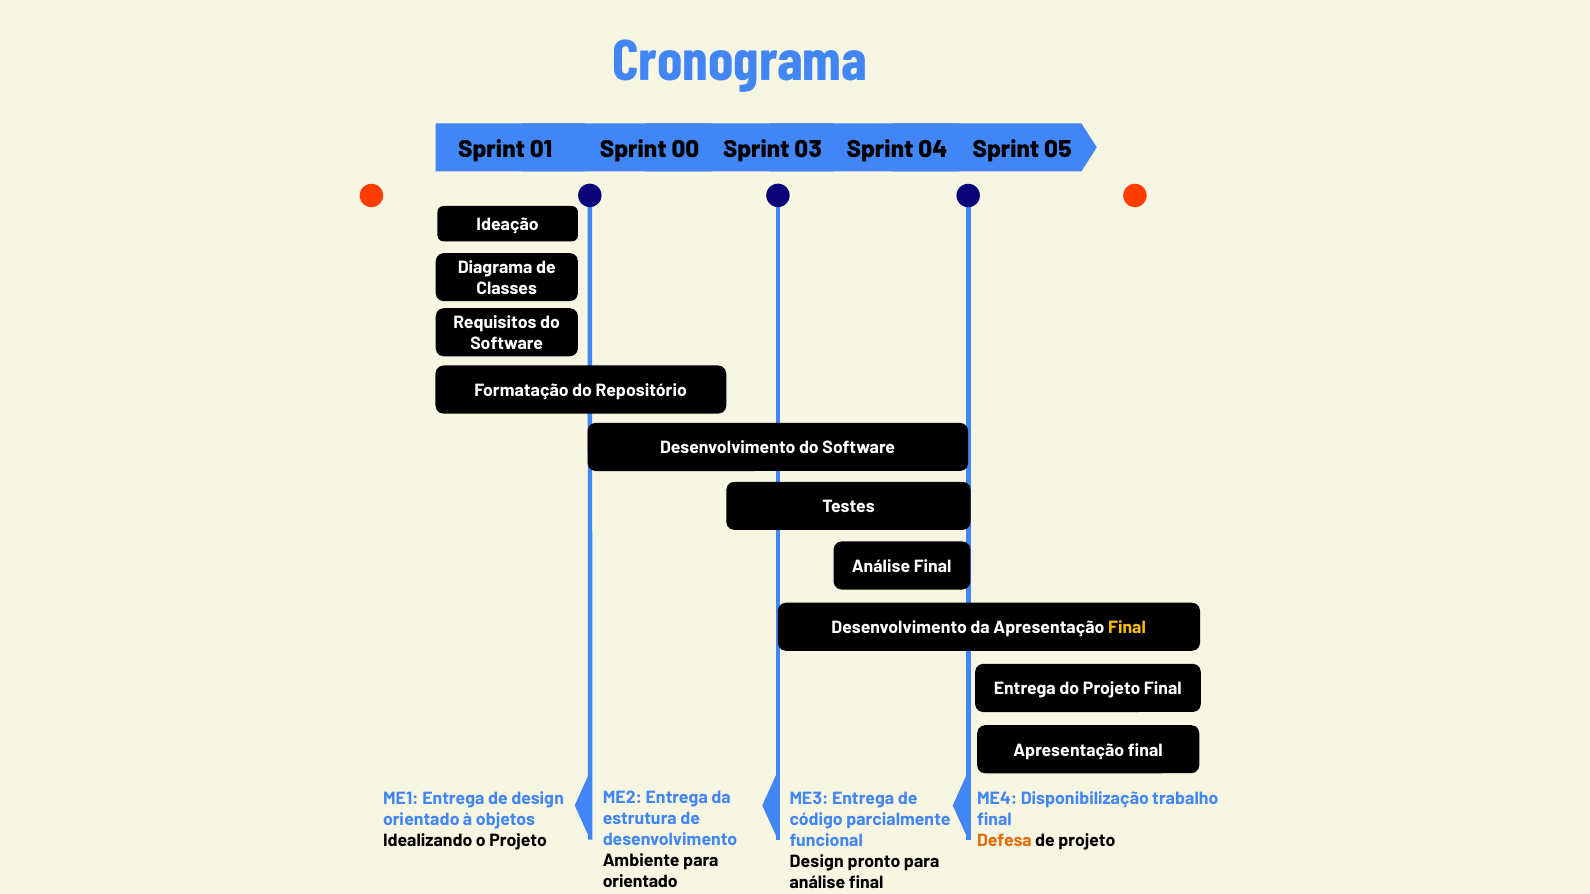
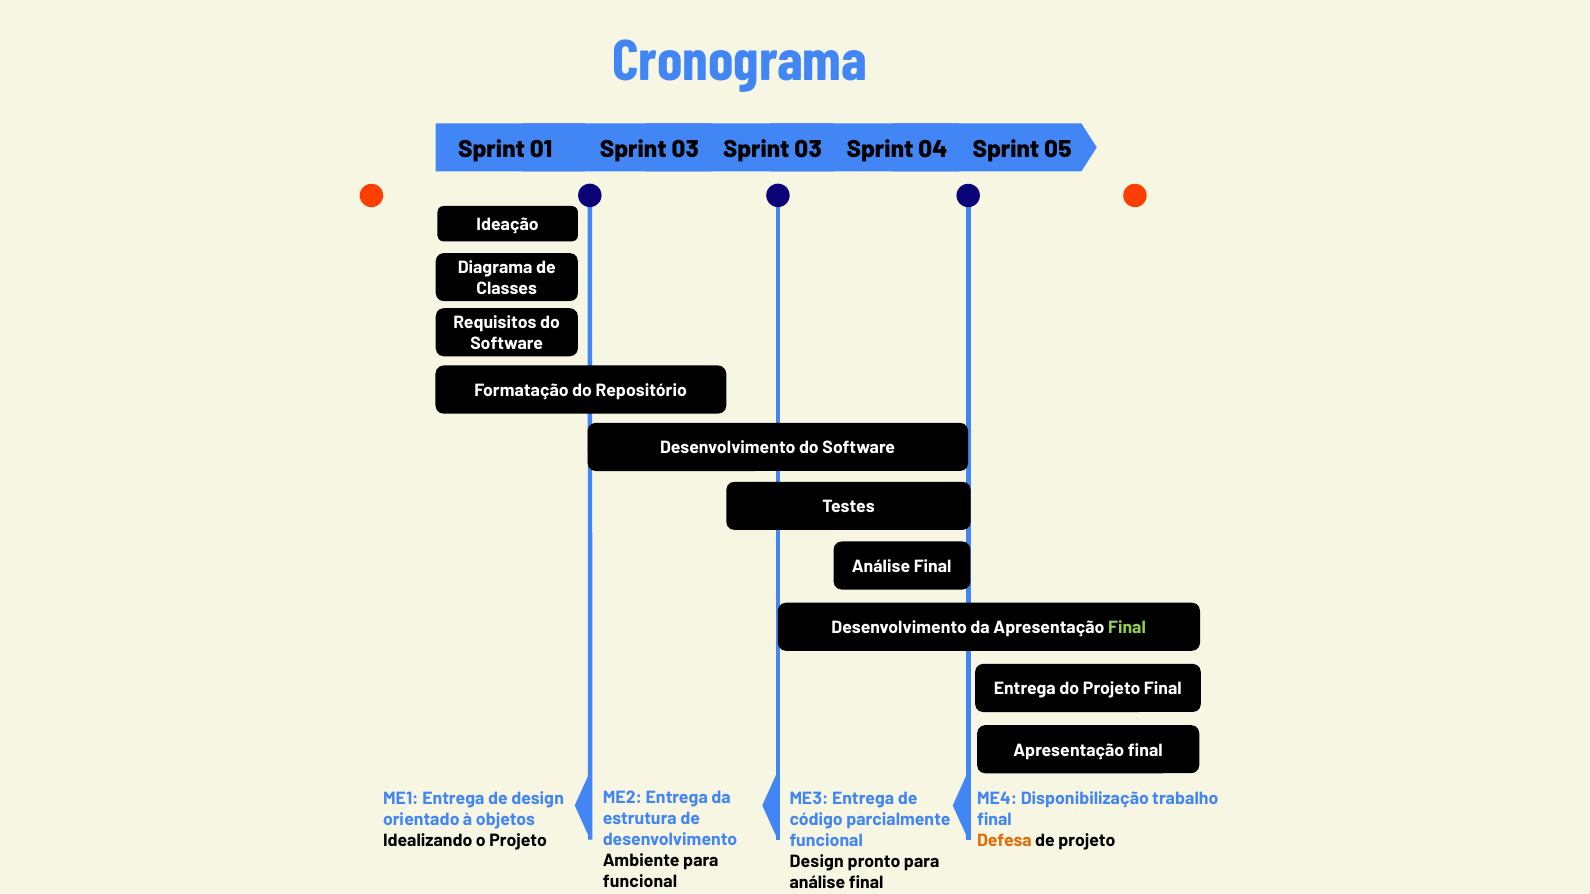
00: 00 -> 03 (685, 149)
Final colour: yellow -> light green (1127, 628)
orientado: orientado -> funcional (640, 882)
